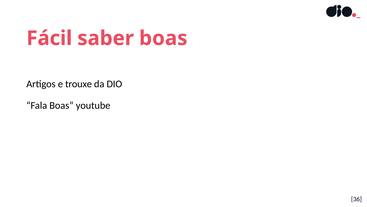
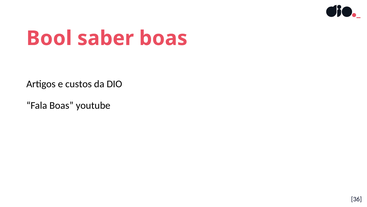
Fácil: Fácil -> Bool (49, 38)
trouxe: trouxe -> custos (79, 84)
